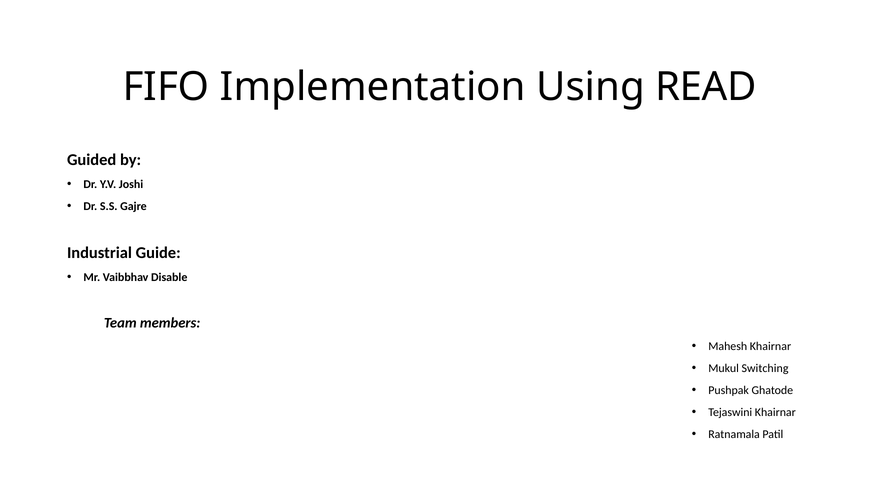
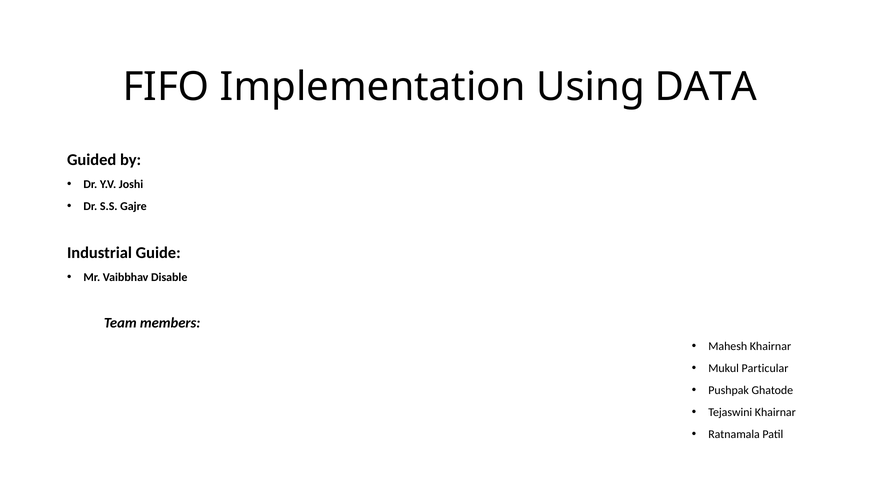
READ: READ -> DATA (706, 87)
Switching: Switching -> Particular (765, 369)
